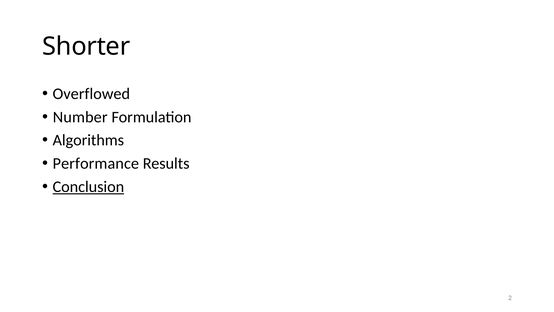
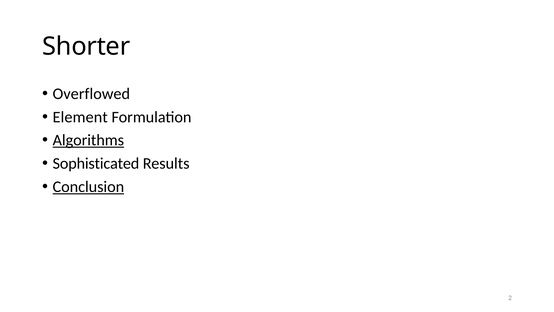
Number: Number -> Element (80, 117)
Algorithms underline: none -> present (88, 140)
Performance: Performance -> Sophisticated (96, 163)
